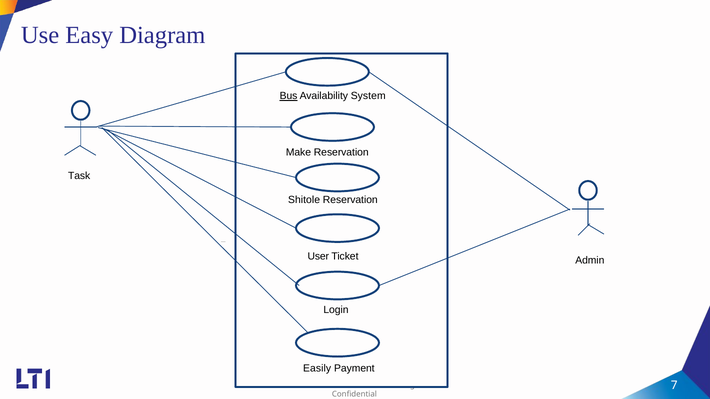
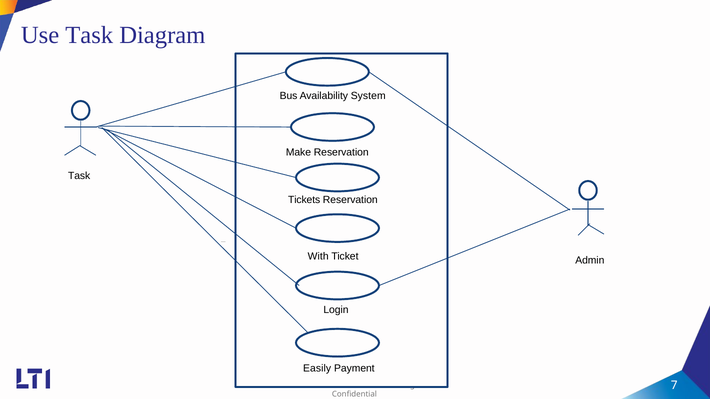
Use Easy: Easy -> Task (89, 35)
Bus underline: present -> none (289, 96)
Shitole: Shitole -> Tickets (304, 200)
User: User -> With (318, 257)
